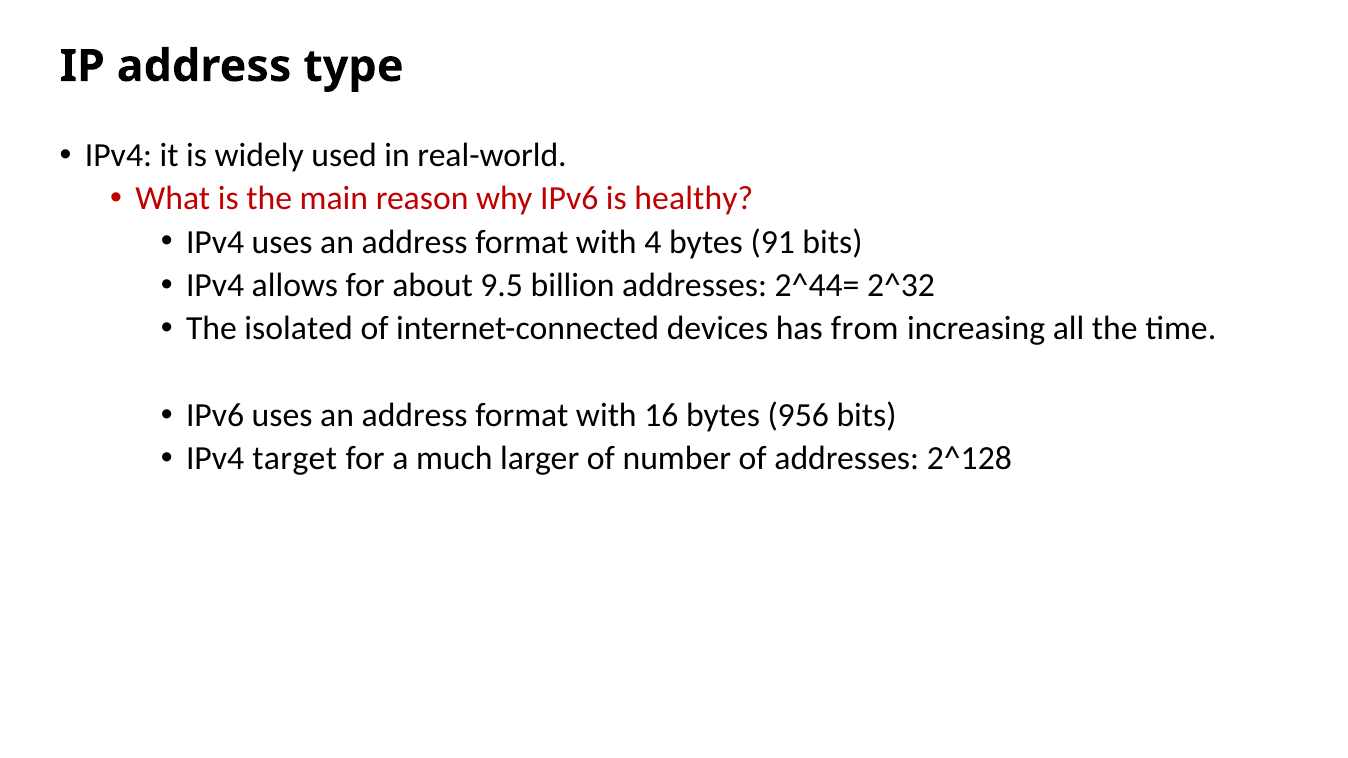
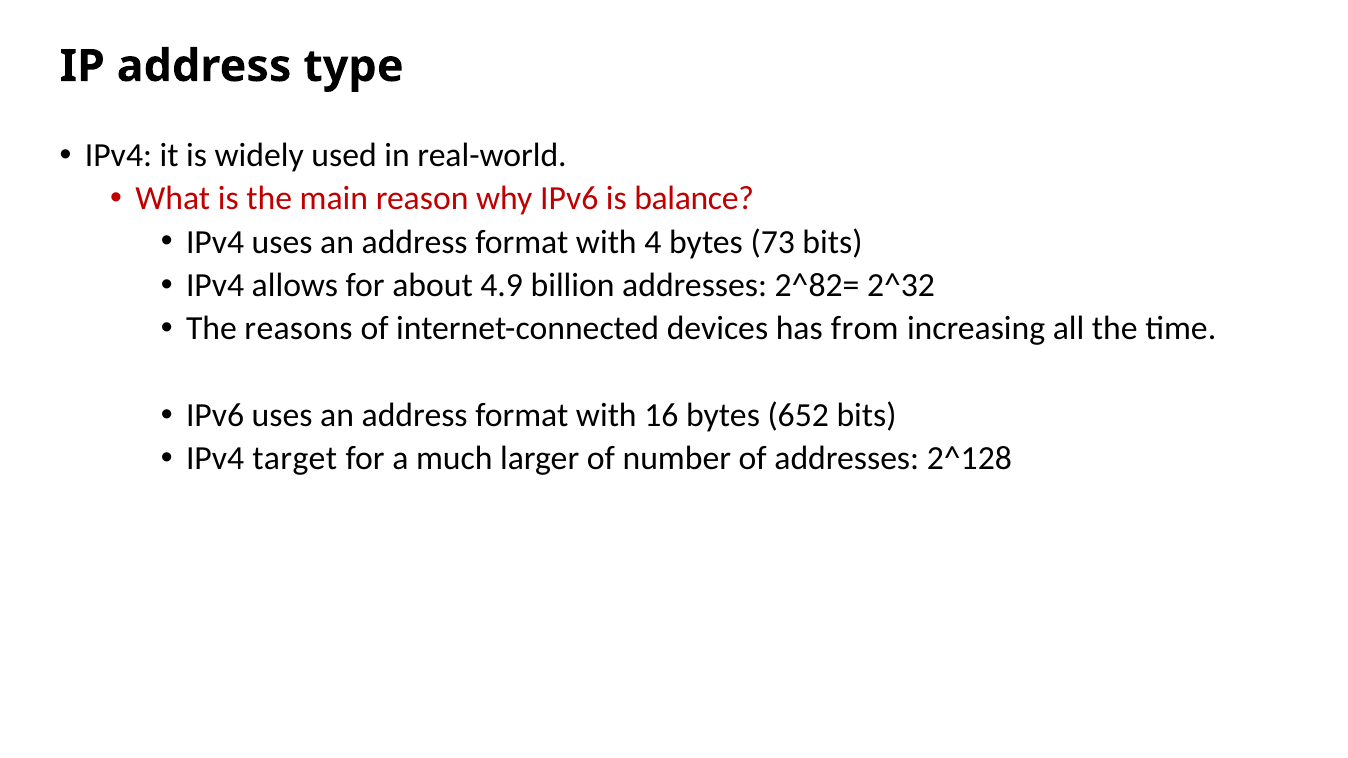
healthy: healthy -> balance (694, 199)
91: 91 -> 73 (773, 242)
9.5: 9.5 -> 4.9 (502, 285)
2^44=: 2^44= -> 2^82= (817, 285)
isolated: isolated -> reasons (299, 329)
956: 956 -> 652 (798, 416)
